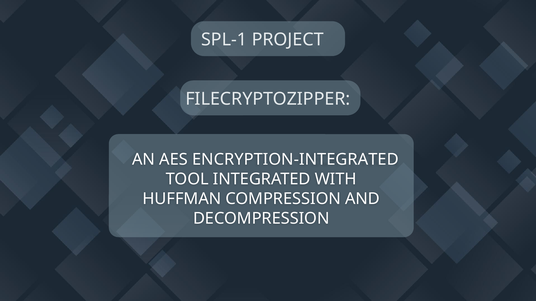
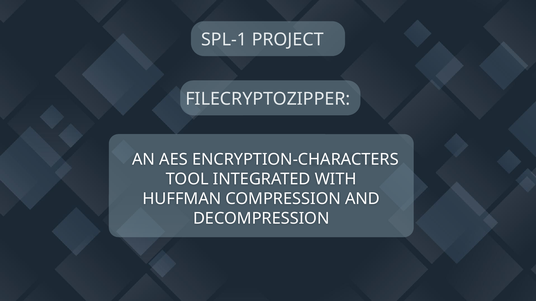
ENCRYPTION-INTEGRATED: ENCRYPTION-INTEGRATED -> ENCRYPTION-CHARACTERS (295, 160)
